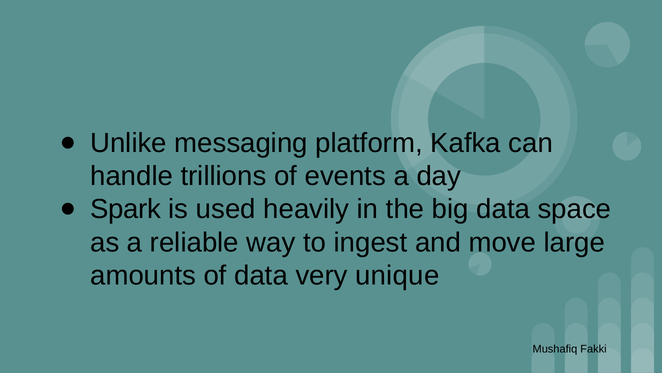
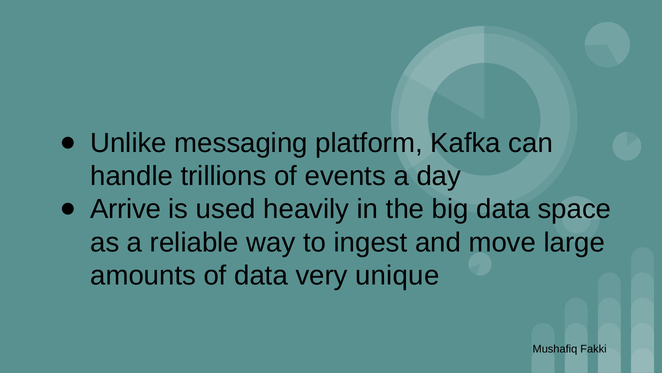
Spark: Spark -> Arrive (126, 209)
